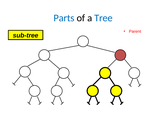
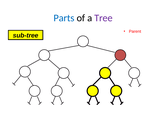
Tree colour: blue -> purple (103, 18)
